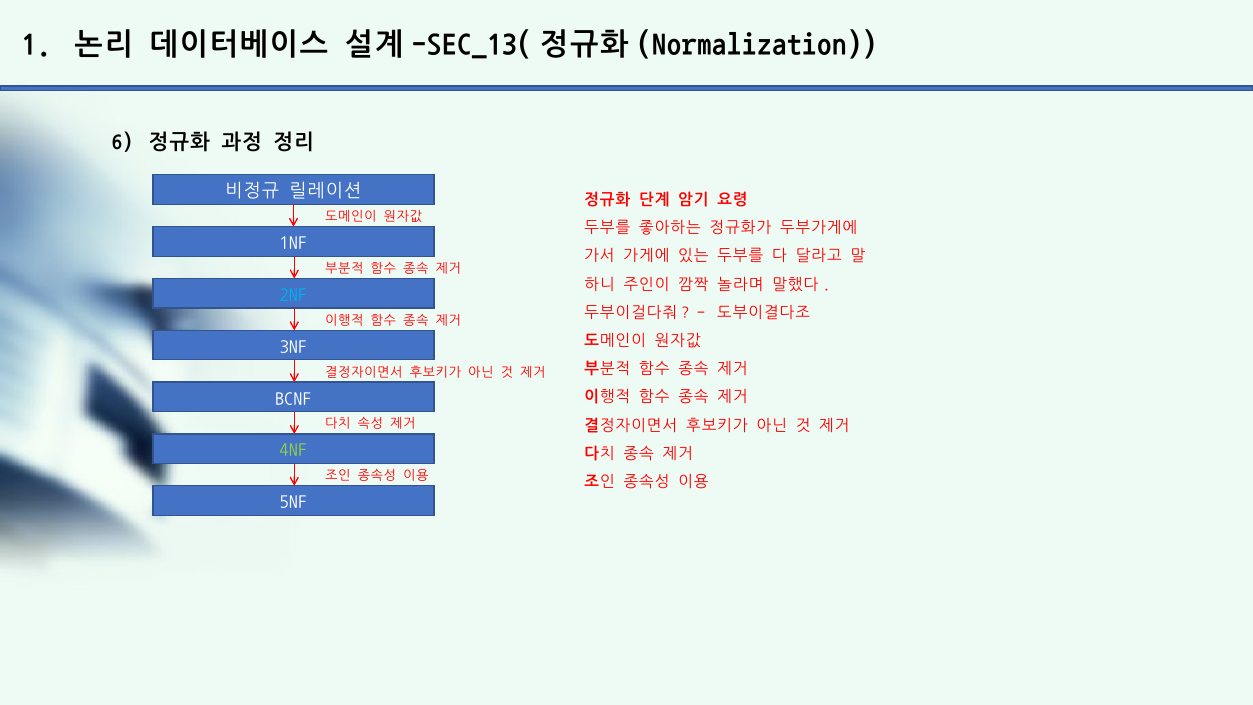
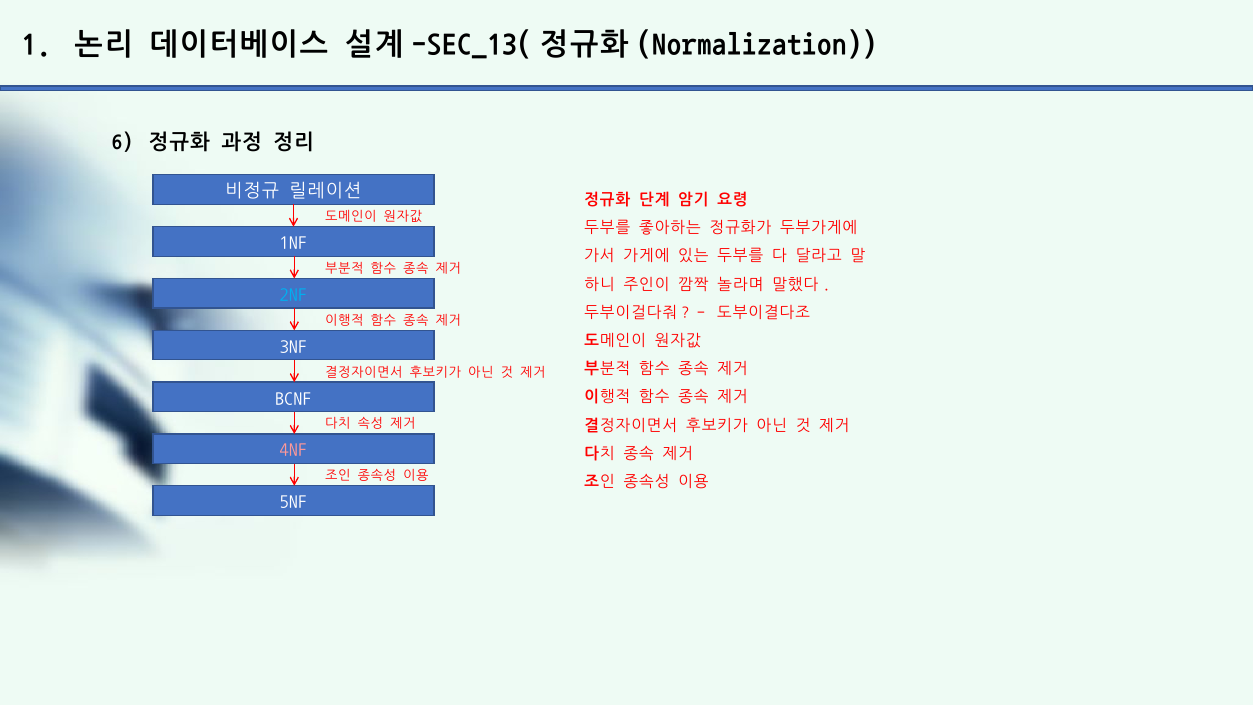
4NF colour: light green -> pink (293, 450)
